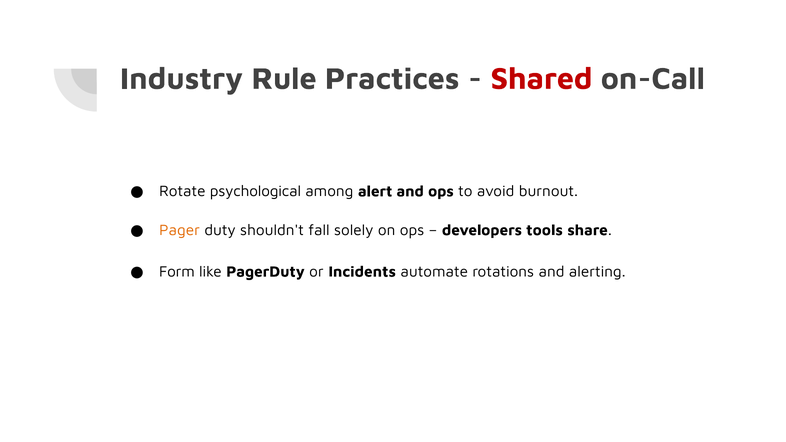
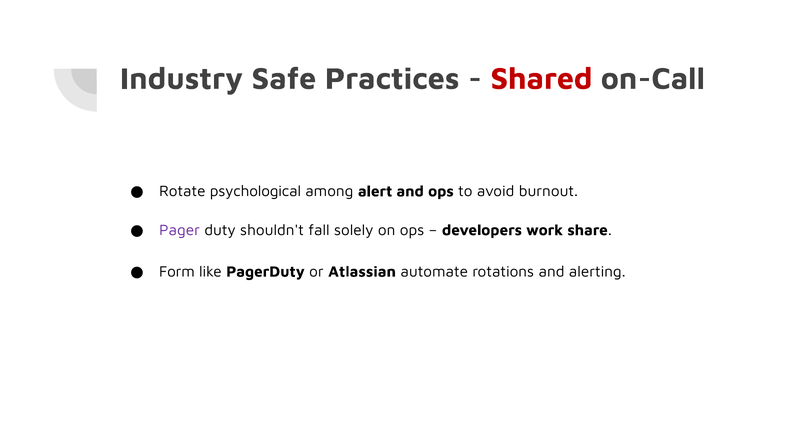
Rule: Rule -> Safe (284, 79)
Pager colour: orange -> purple (180, 230)
tools: tools -> work (545, 230)
Incidents: Incidents -> Atlassian (362, 272)
